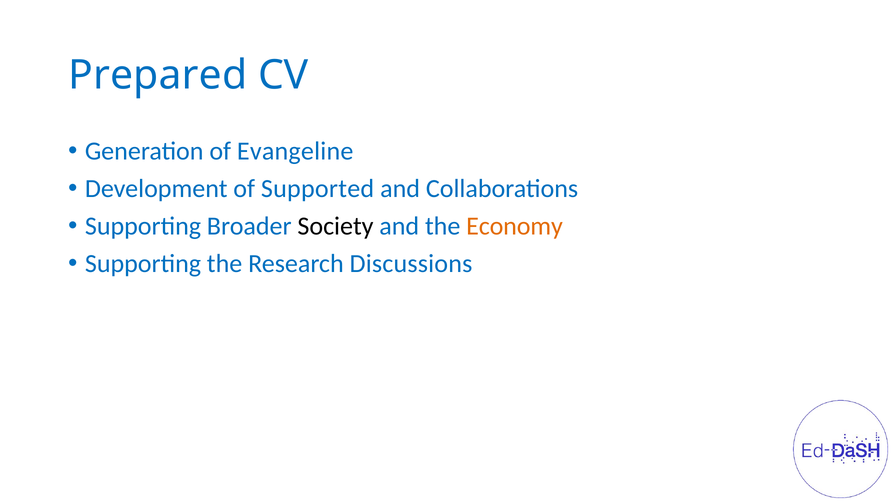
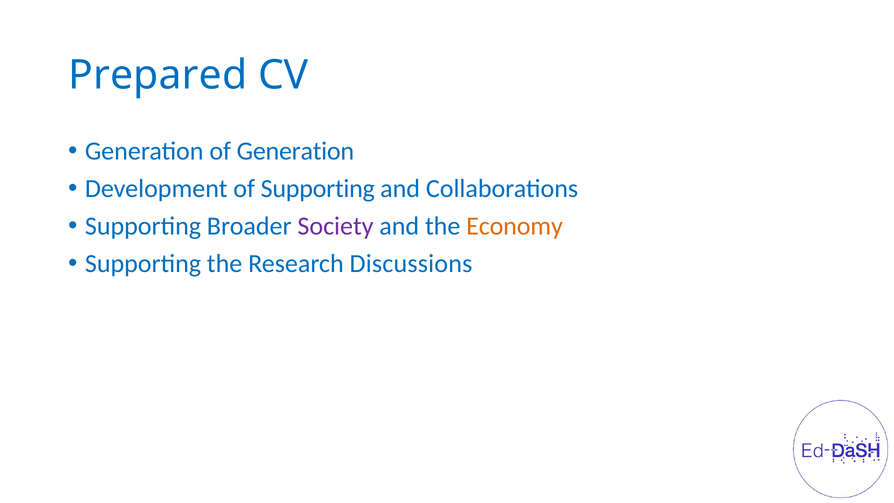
of Evangeline: Evangeline -> Generation (295, 151)
of Supported: Supported -> Supporting (318, 189)
Society colour: black -> purple (335, 226)
